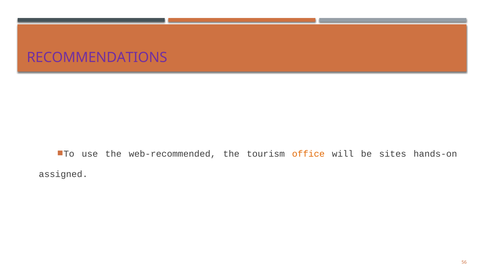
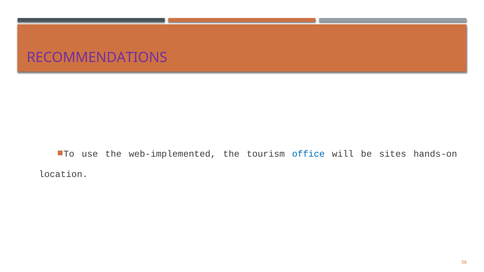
web-recommended: web-recommended -> web-implemented (172, 154)
office colour: orange -> blue (308, 154)
assigned: assigned -> location (63, 174)
